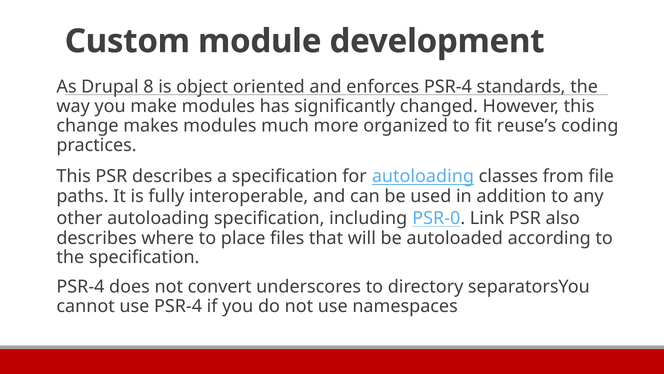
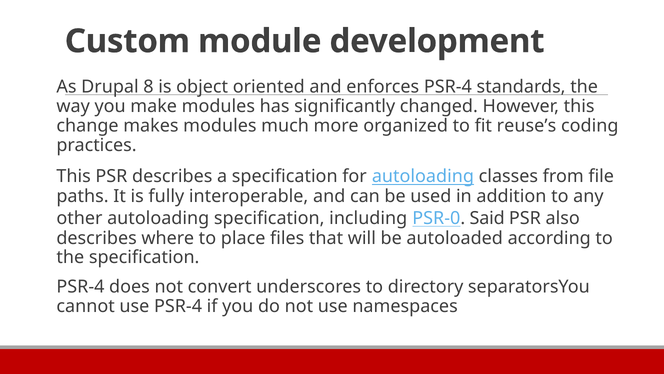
Link: Link -> Said (487, 218)
